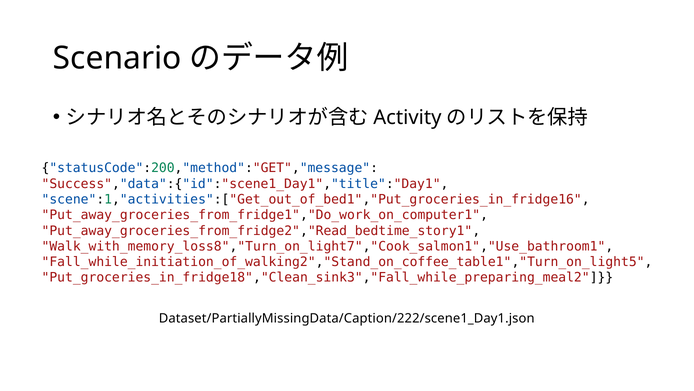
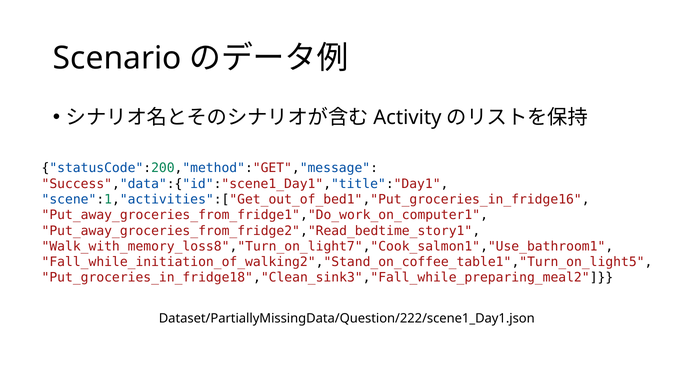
Dataset/PartiallyMissingData/Caption/222/scene1_Day1.json: Dataset/PartiallyMissingData/Caption/222/scene1_Day1.json -> Dataset/PartiallyMissingData/Question/222/scene1_Day1.json (347, 318)
